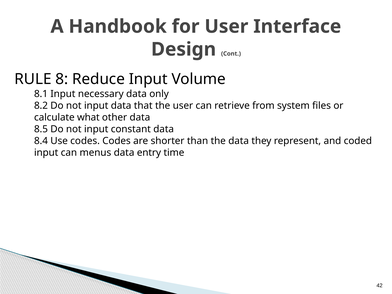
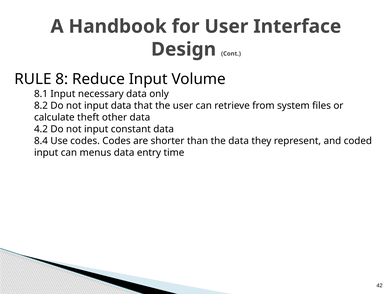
what: what -> theft (88, 117)
8.5: 8.5 -> 4.2 (41, 129)
